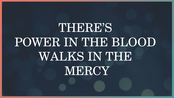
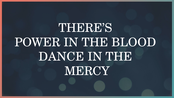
WALKS: WALKS -> DANCE (61, 57)
